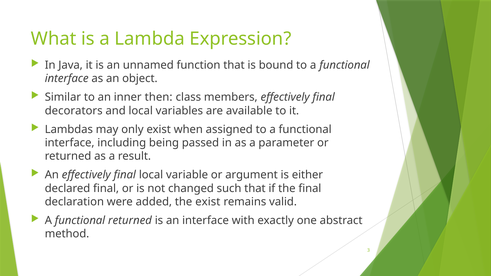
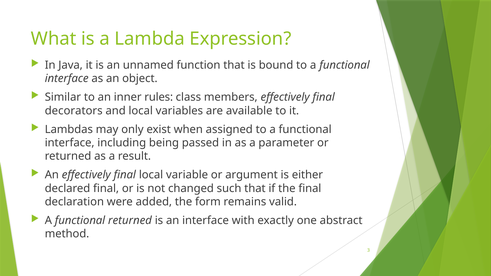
then: then -> rules (159, 97)
the exist: exist -> form (208, 202)
